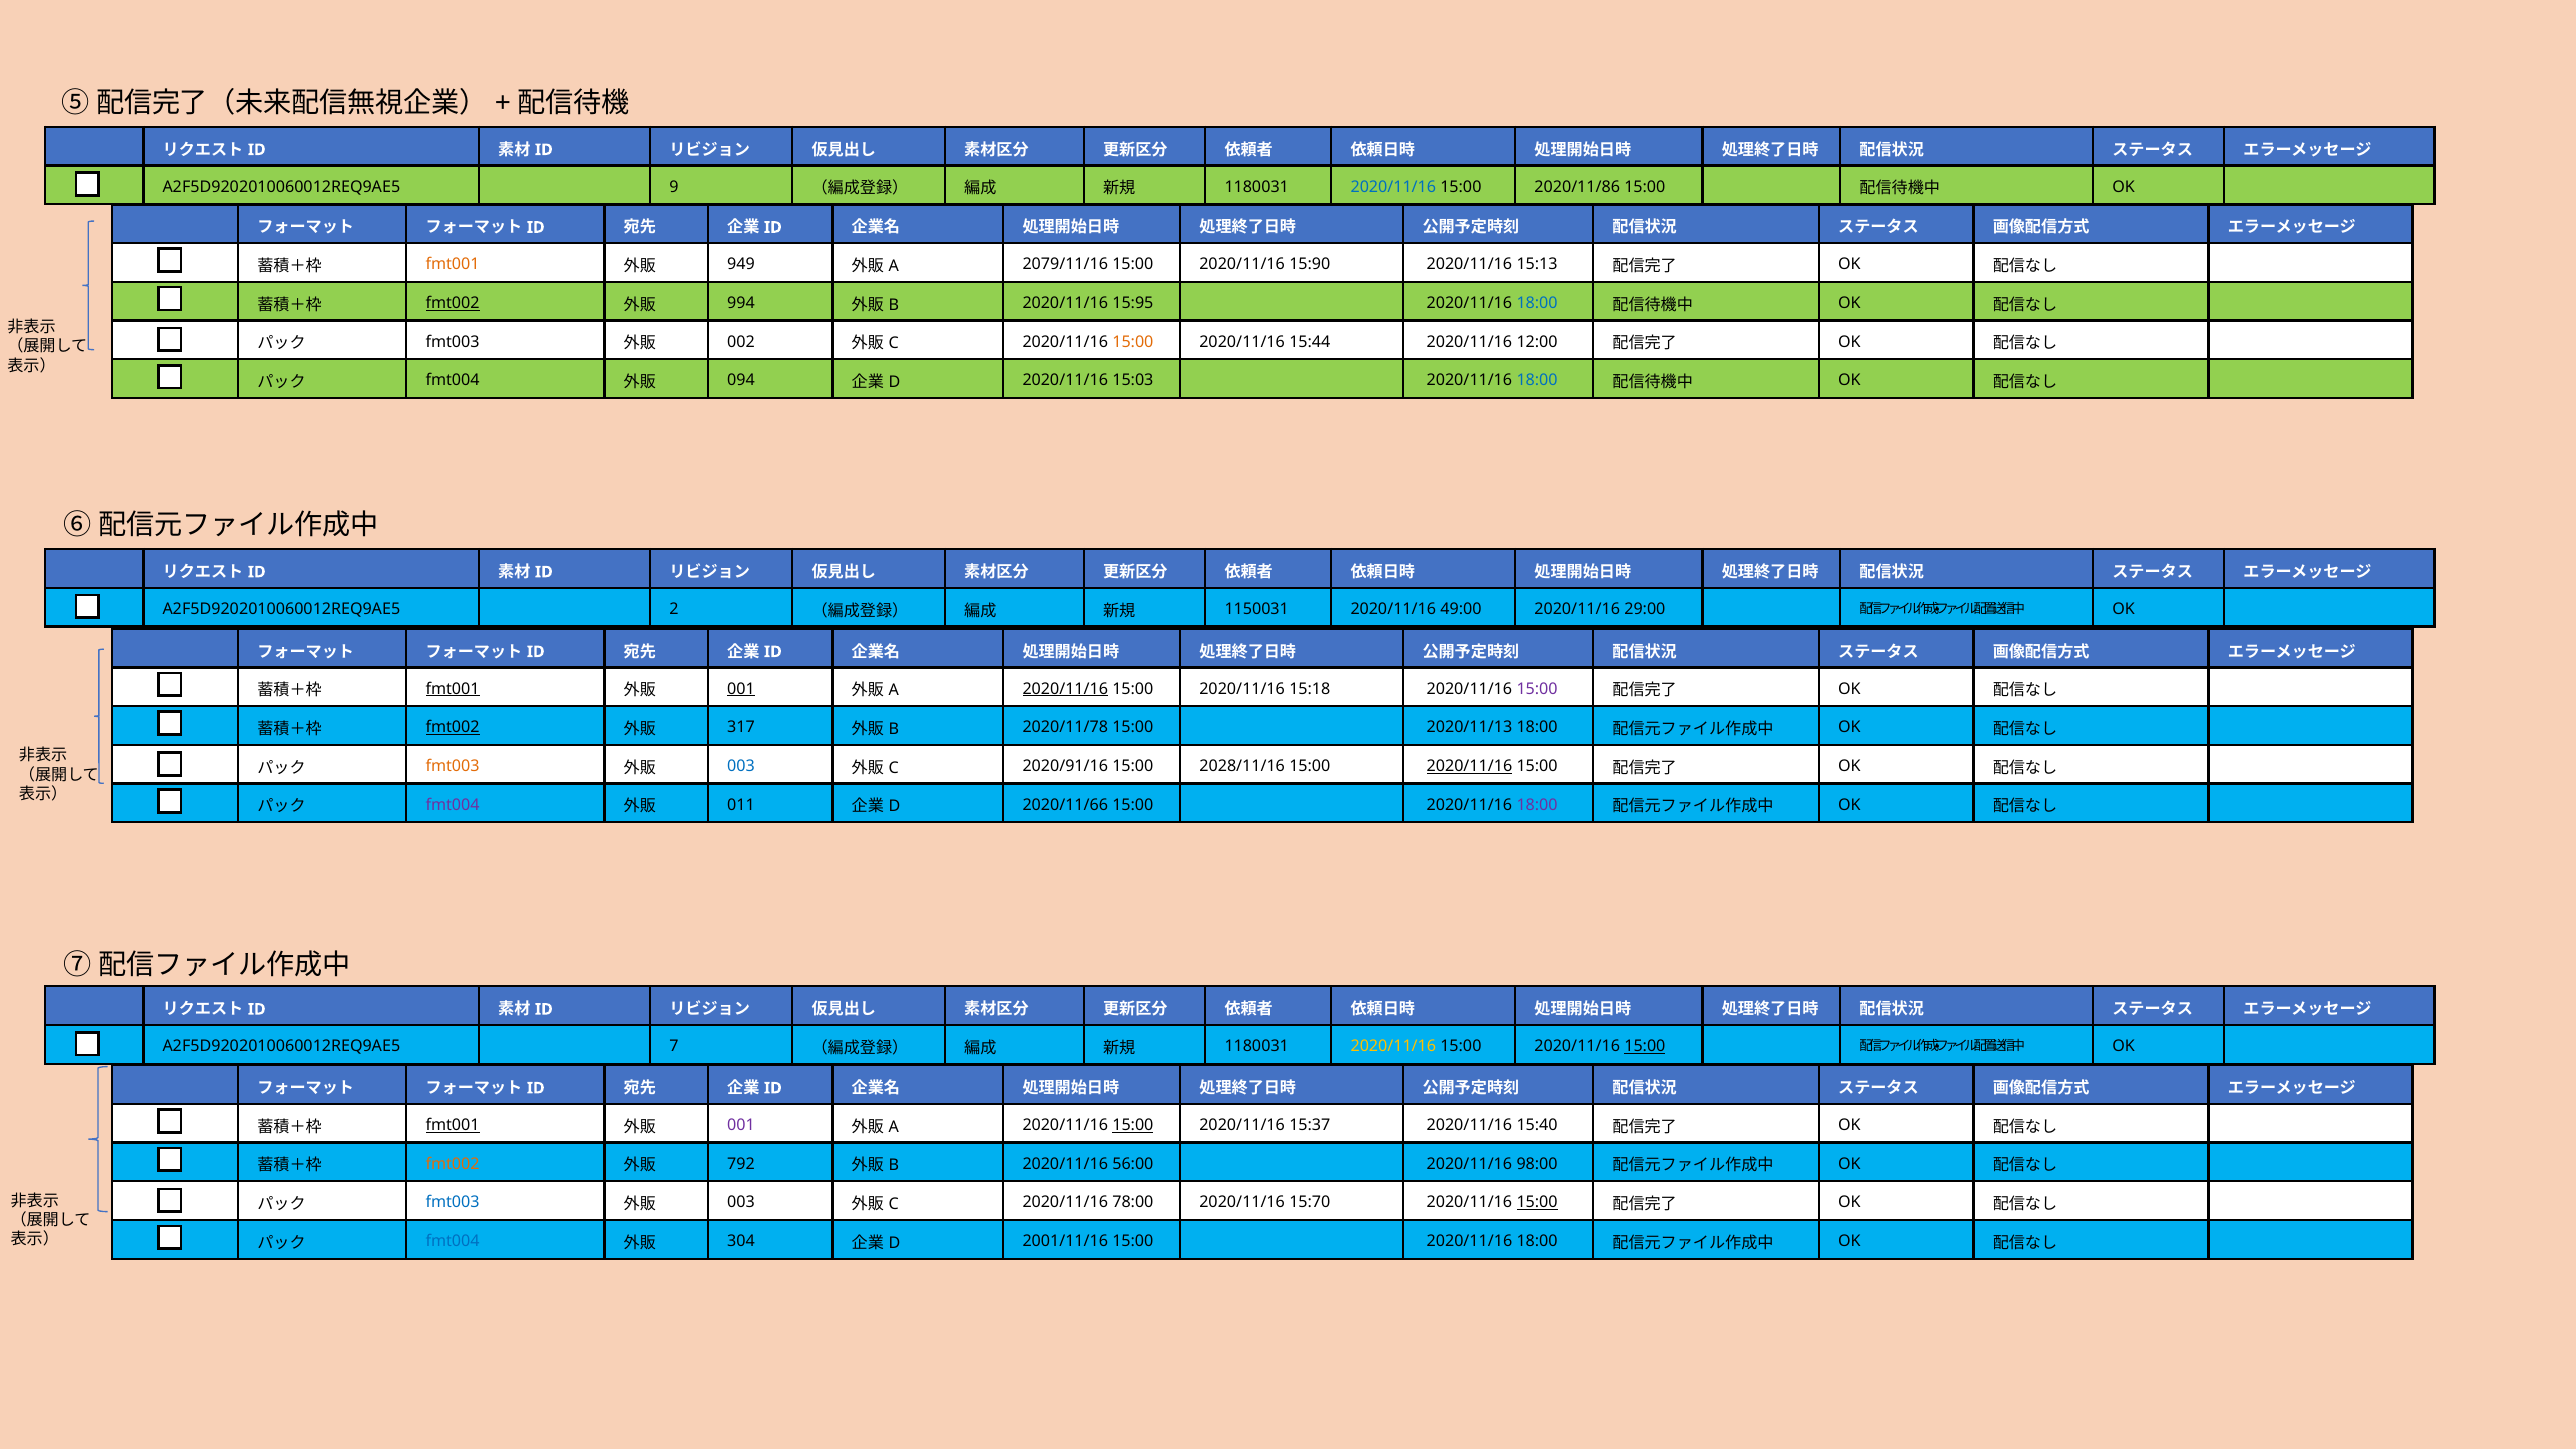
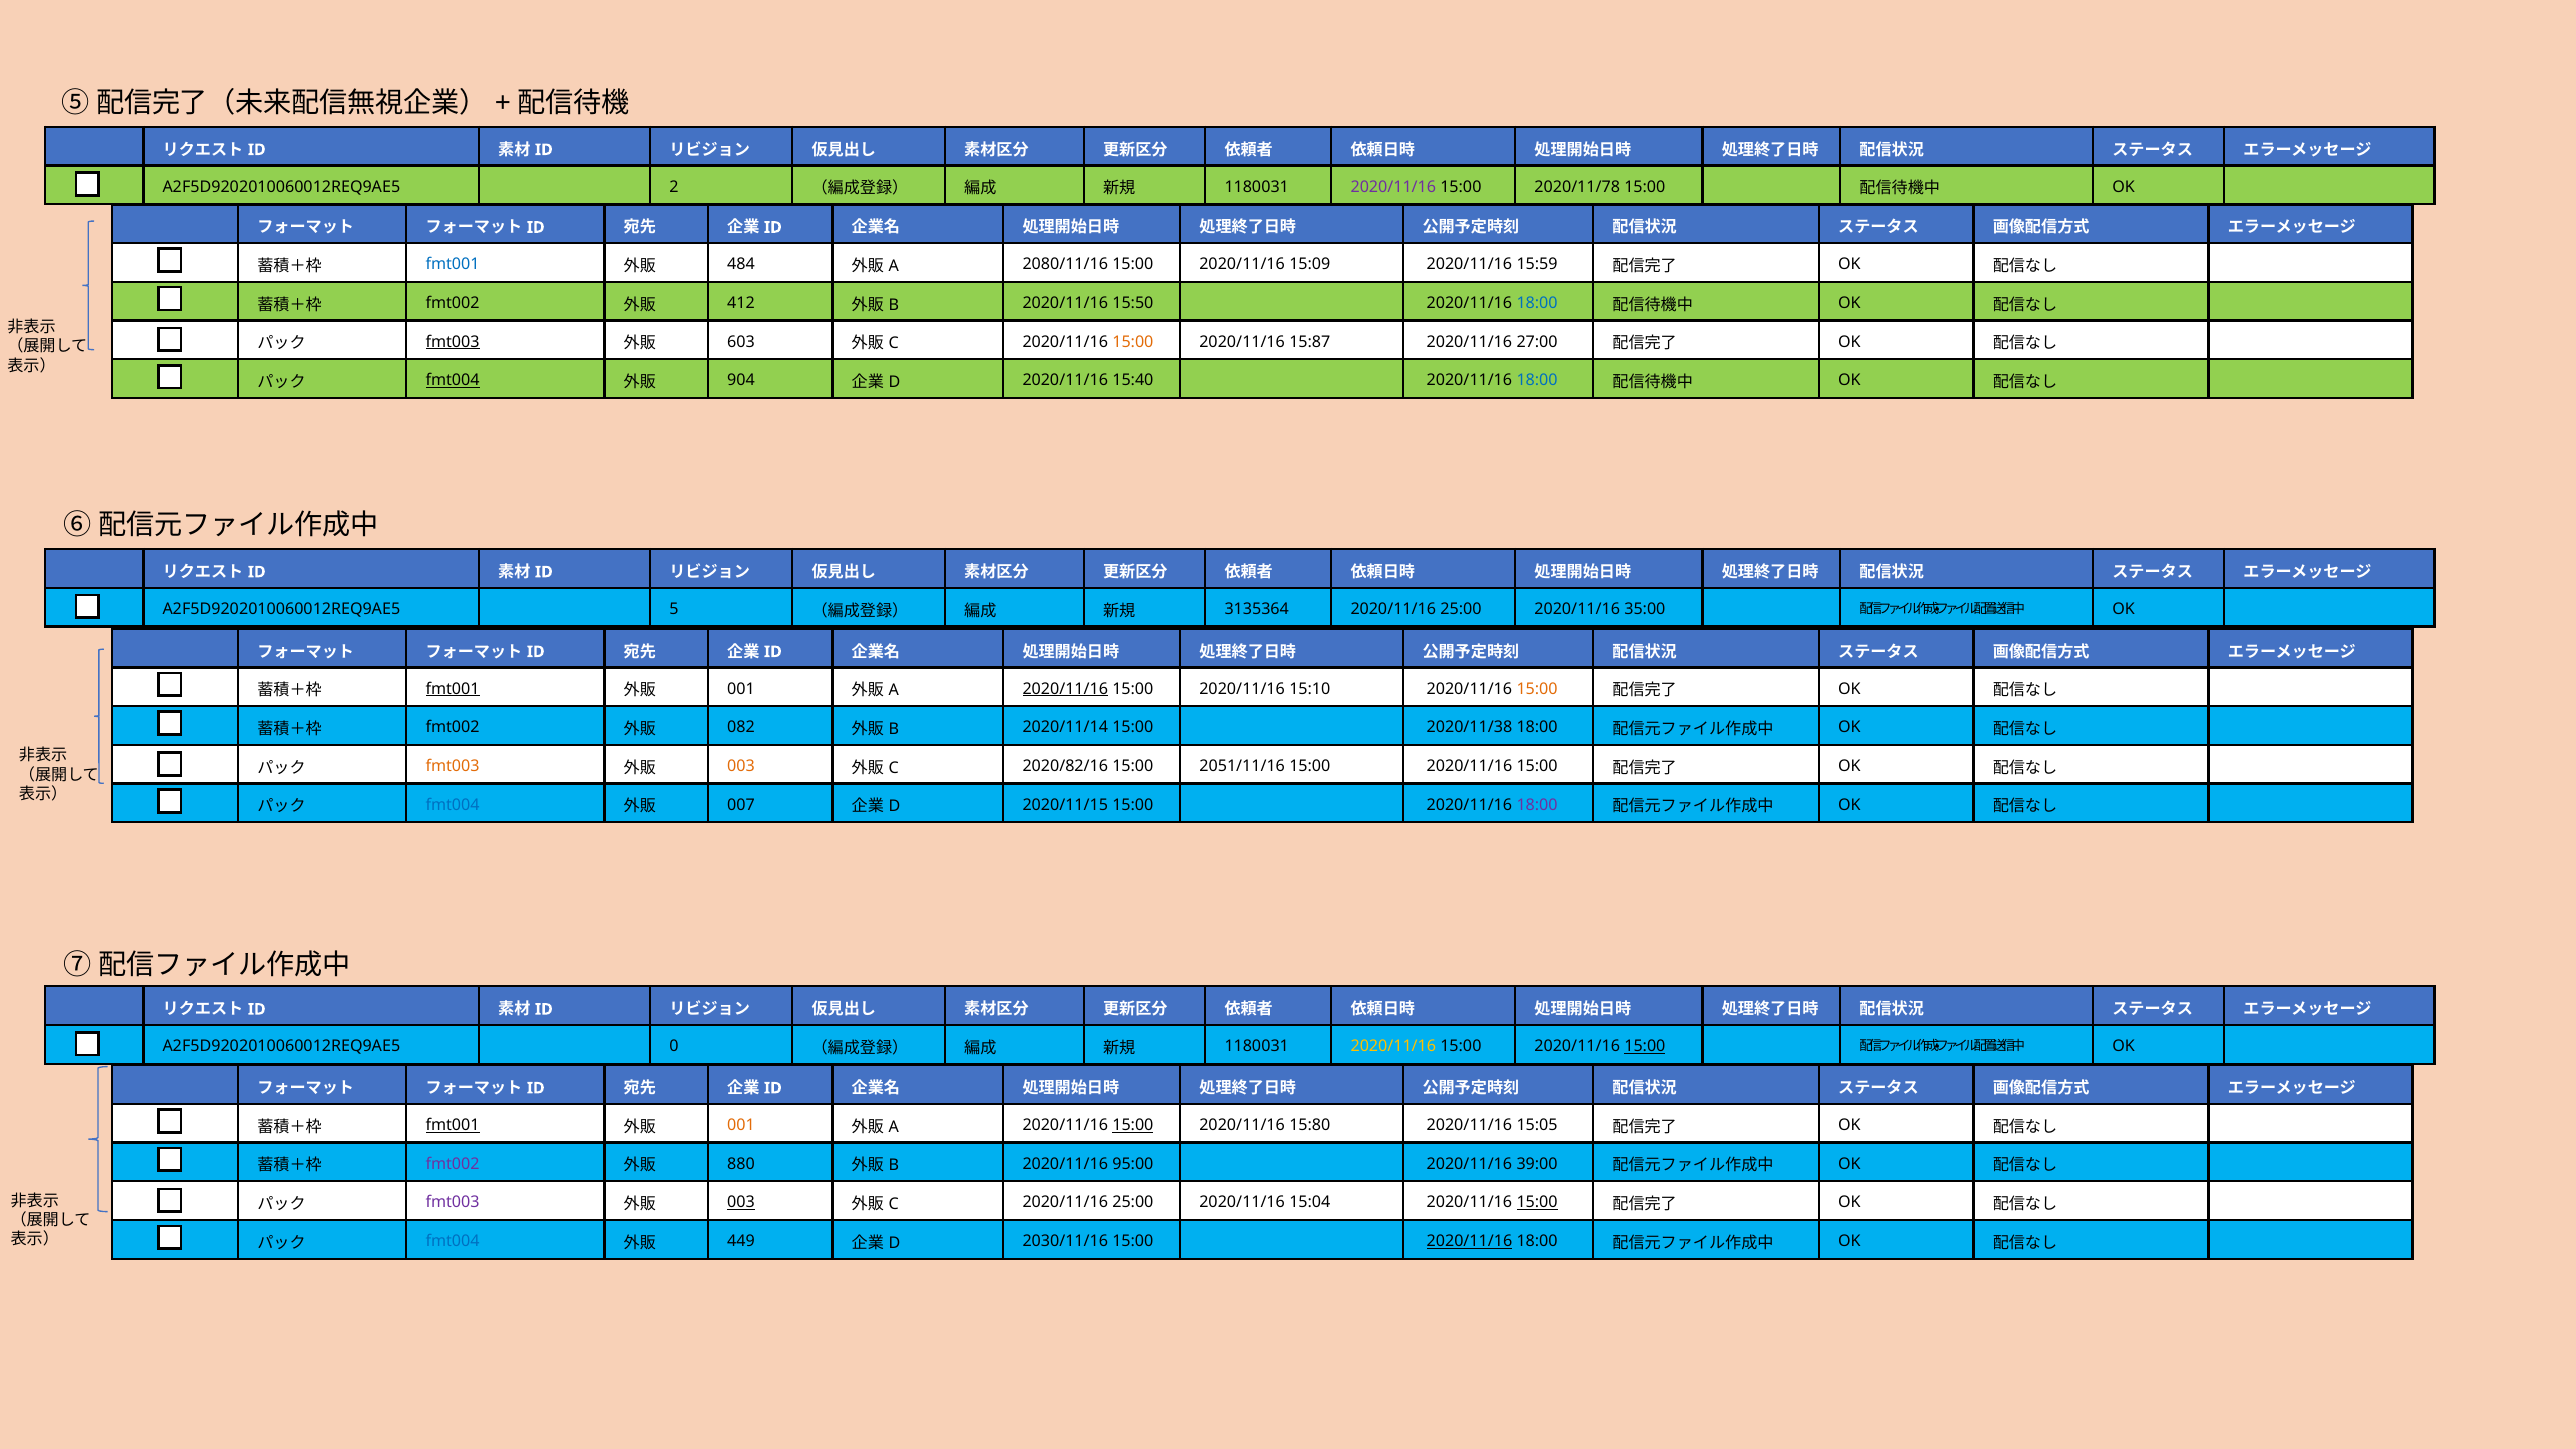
9: 9 -> 2 (674, 187)
2020/11/16 colour: blue -> purple (1393, 187)
2020/11/86: 2020/11/86 -> 2020/11/78 (1577, 187)
fmt001 colour: orange -> blue (453, 264)
949: 949 -> 484 (741, 264)
2079/11/16: 2079/11/16 -> 2080/11/16 (1065, 264)
15:90: 15:90 -> 15:09 (1310, 264)
15:13: 15:13 -> 15:59 (1537, 264)
fmt002 underline: present -> none (453, 303)
994: 994 -> 412 (741, 303)
15:95: 15:95 -> 15:50 (1133, 303)
fmt003 underline: none -> present (453, 342)
002: 002 -> 603 (741, 342)
15:44: 15:44 -> 15:87 (1310, 342)
12:00: 12:00 -> 27:00 (1537, 342)
fmt004 underline: none -> present (453, 381)
094: 094 -> 904 (741, 381)
15:03: 15:03 -> 15:40 (1133, 381)
2: 2 -> 5 (674, 609)
1150031: 1150031 -> 3135364 (1257, 609)
49:00: 49:00 -> 25:00 (1461, 609)
29:00: 29:00 -> 35:00 (1645, 609)
001 underline: present -> none (741, 689)
15:18: 15:18 -> 15:10 (1310, 689)
15:00 colour: purple -> orange (1537, 689)
fmt002 underline: present -> none (453, 728)
317: 317 -> 082 (741, 728)
2020/11/78: 2020/11/78 -> 2020/11/14 (1065, 728)
2020/11/13: 2020/11/13 -> 2020/11/38 (1469, 728)
003 colour: blue -> orange (741, 766)
2020/91/16: 2020/91/16 -> 2020/82/16 (1065, 766)
2028/11/16: 2028/11/16 -> 2051/11/16 (1242, 766)
2020/11/16 underline: present -> none (1469, 766)
fmt004 colour: purple -> blue (453, 805)
011: 011 -> 007 (741, 805)
2020/11/66: 2020/11/66 -> 2020/11/15 (1065, 805)
7: 7 -> 0 (674, 1046)
001 colour: purple -> orange (741, 1125)
15:37: 15:37 -> 15:80 (1310, 1125)
15:40: 15:40 -> 15:05 (1537, 1125)
fmt002 colour: orange -> purple (453, 1164)
792: 792 -> 880 (741, 1164)
56:00: 56:00 -> 95:00 (1133, 1164)
98:00: 98:00 -> 39:00 (1537, 1164)
fmt003 colour: blue -> purple (453, 1203)
003 underline: none -> present (741, 1203)
78:00: 78:00 -> 25:00 (1133, 1203)
15:70: 15:70 -> 15:04 (1310, 1203)
304: 304 -> 449 (741, 1241)
2001/11/16: 2001/11/16 -> 2030/11/16 (1065, 1241)
2020/11/16 underline: none -> present (1469, 1241)
